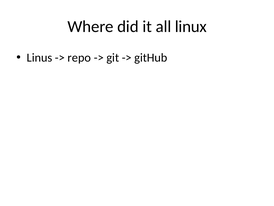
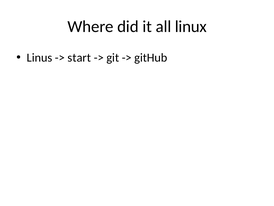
repo: repo -> start (79, 57)
